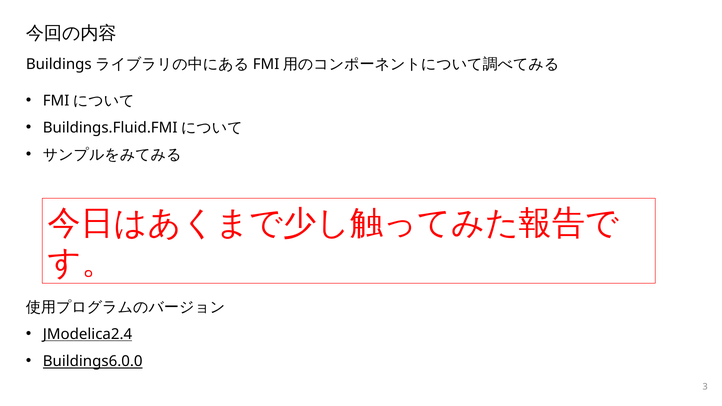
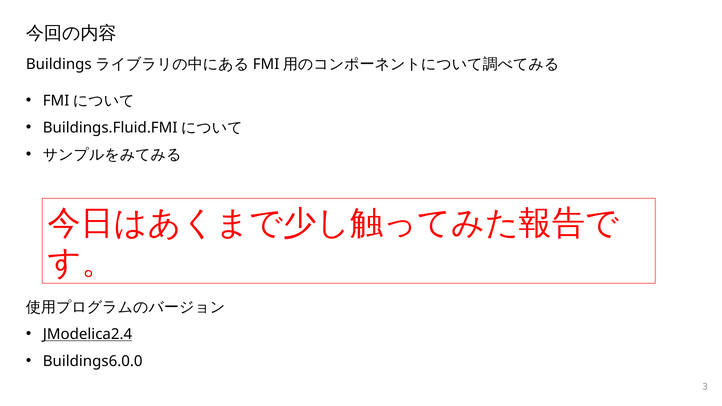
Buildings6.0.0 underline: present -> none (93, 361)
